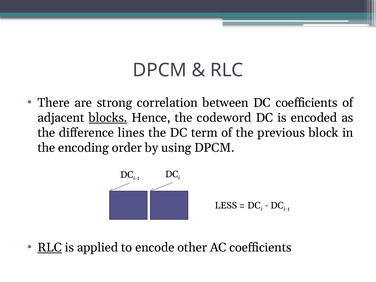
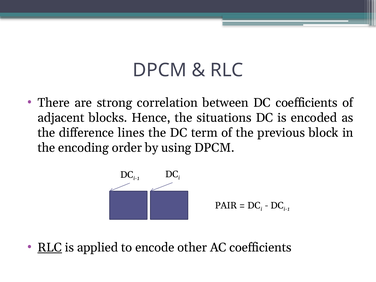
blocks underline: present -> none (108, 118)
codeword: codeword -> situations (224, 118)
LESS: LESS -> PAIR (226, 206)
